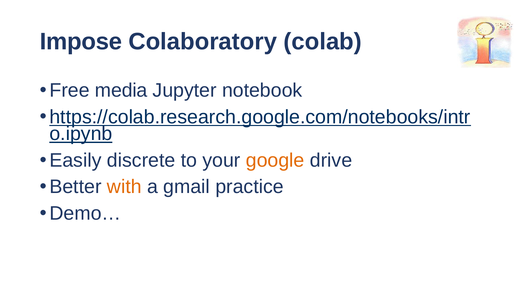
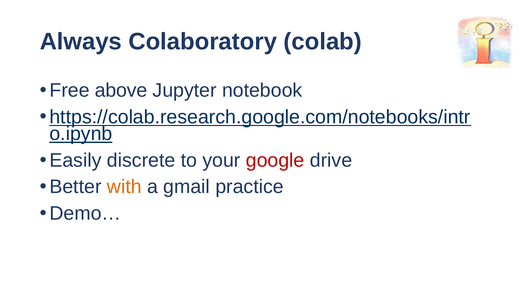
Impose: Impose -> Always (81, 42)
media: media -> above (121, 90)
google colour: orange -> red (275, 160)
